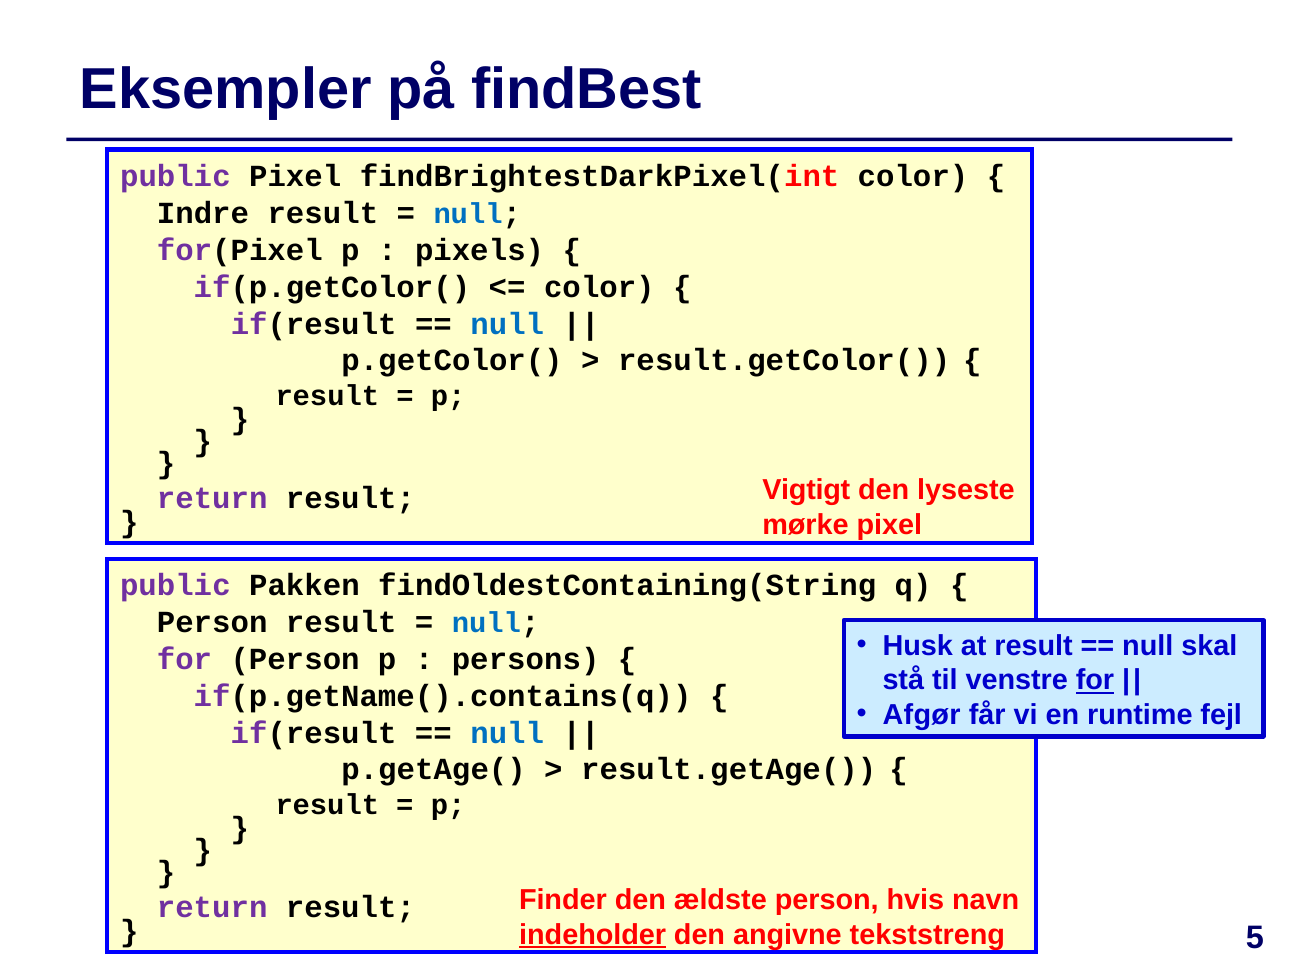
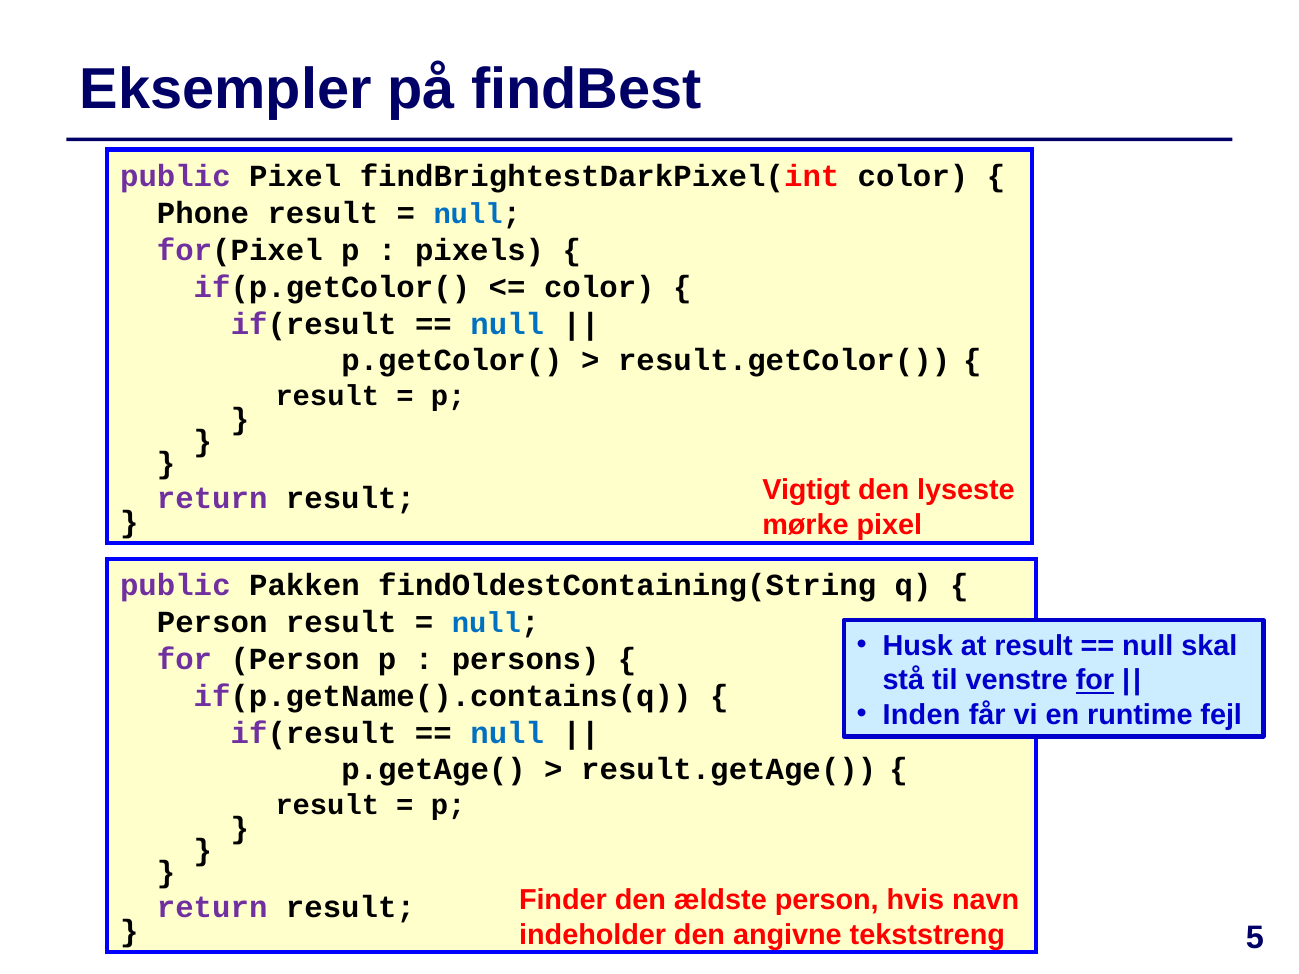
Indre: Indre -> Phone (203, 214)
Afgør: Afgør -> Inden (922, 715)
indeholder underline: present -> none (593, 935)
